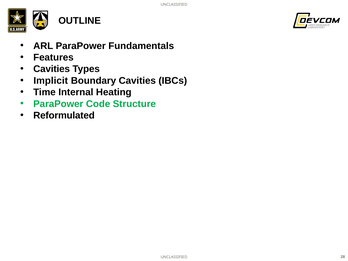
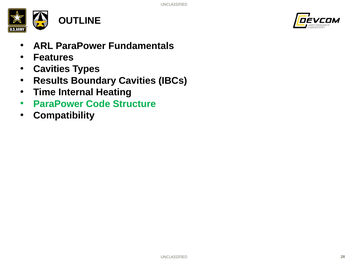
Implicit: Implicit -> Results (51, 81)
Reformulated: Reformulated -> Compatibility (64, 115)
